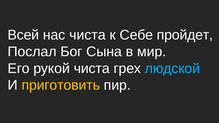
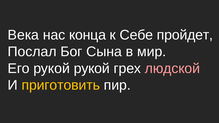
Всей: Всей -> Века (23, 35)
нас чиста: чиста -> конца (88, 35)
рукой чиста: чиста -> рукой (92, 69)
людской colour: light blue -> pink (172, 69)
